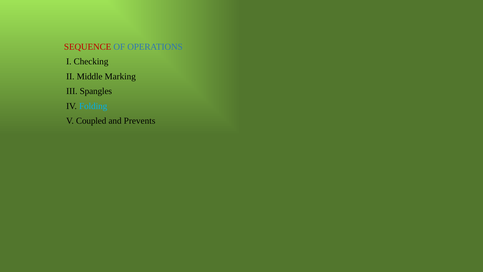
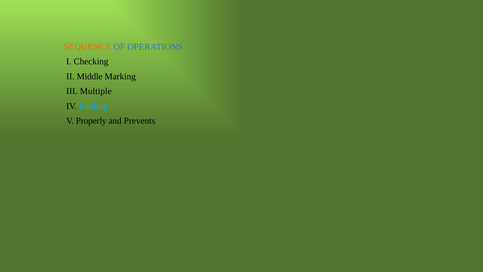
SEQUENCE colour: red -> orange (88, 47)
Spangles: Spangles -> Multiple (96, 91)
Coupled: Coupled -> Properly (91, 121)
